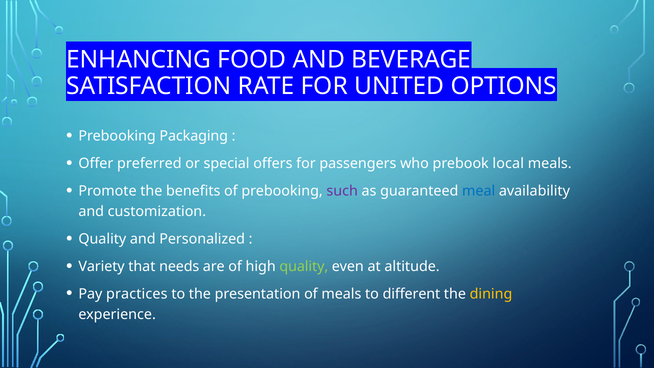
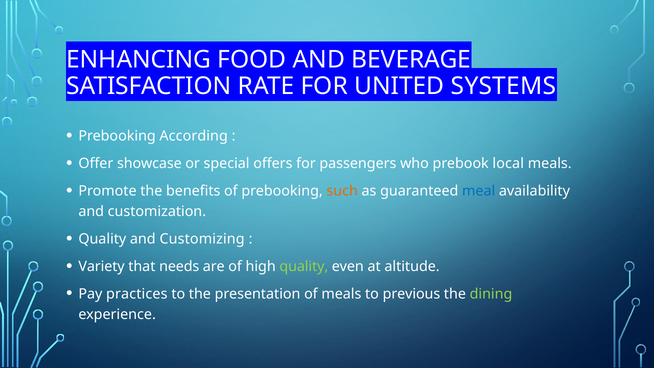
OPTIONS: OPTIONS -> SYSTEMS (503, 86)
Packaging: Packaging -> According (194, 136)
preferred: preferred -> showcase (149, 164)
such colour: purple -> orange (342, 191)
Personalized: Personalized -> Customizing (202, 239)
different: different -> previous (411, 294)
dining colour: yellow -> light green (491, 294)
